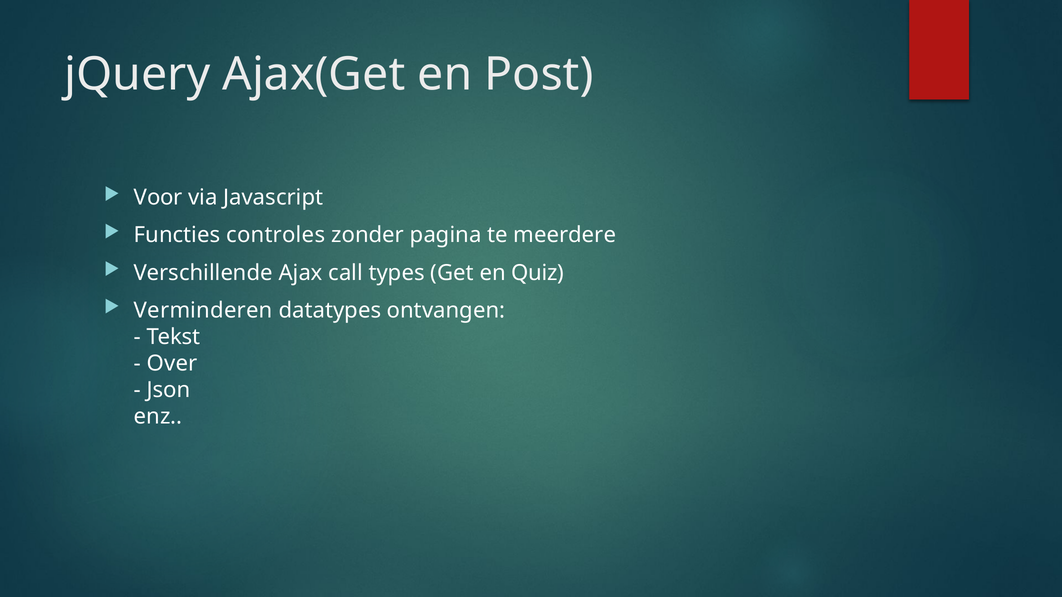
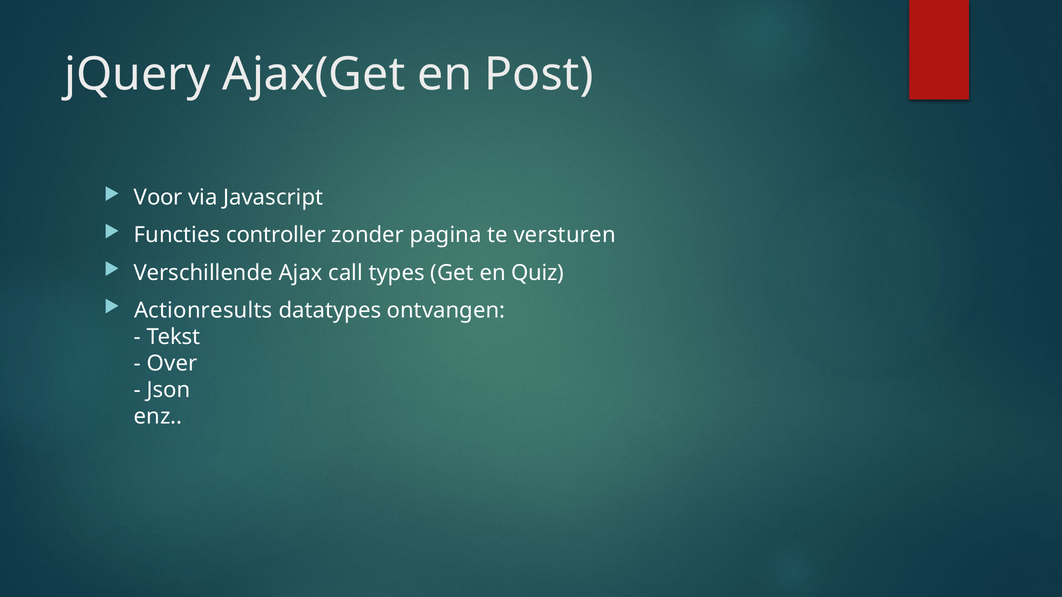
controles: controles -> controller (276, 235)
meerdere: meerdere -> versturen (565, 235)
Verminderen: Verminderen -> Actionresults (203, 311)
